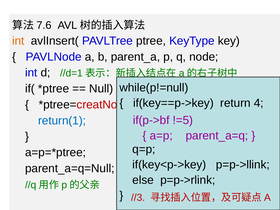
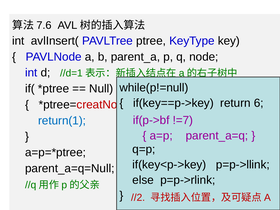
int colour: orange -> black (18, 41)
4: 4 -> 6 (259, 103)
!=5: !=5 -> !=7 (183, 120)
//3: //3 -> //2 (138, 197)
